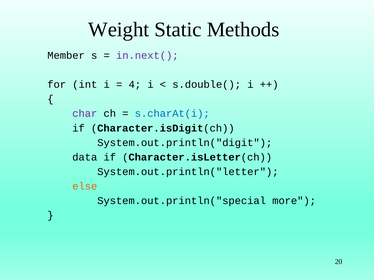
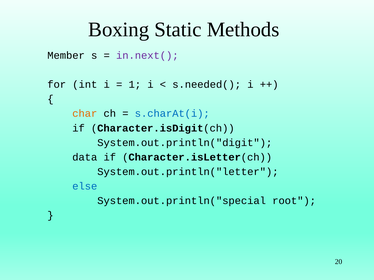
Weight: Weight -> Boxing (119, 29)
4: 4 -> 1 (135, 85)
s.double(: s.double( -> s.needed( (207, 85)
char colour: purple -> orange (85, 114)
else colour: orange -> blue (85, 187)
more: more -> root (294, 201)
